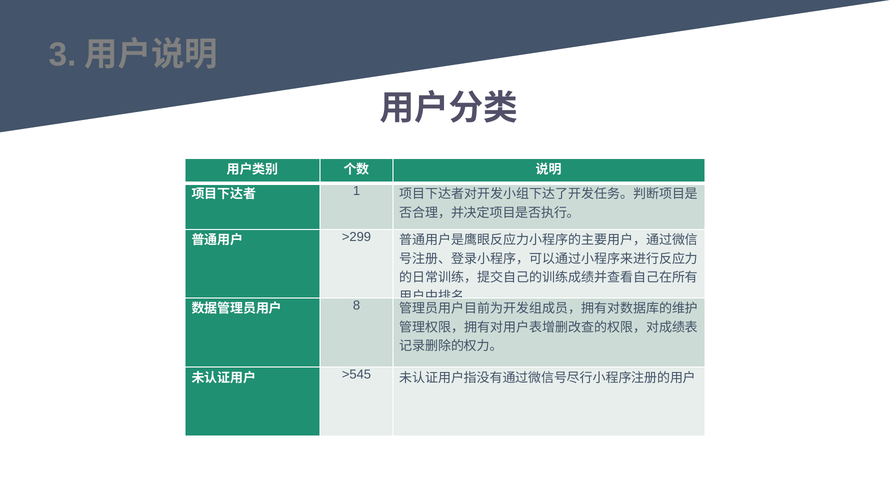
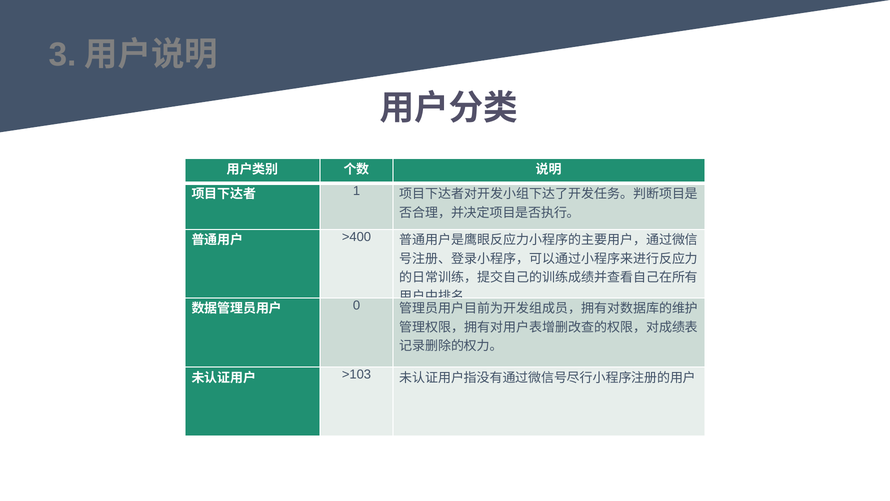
>299: >299 -> >400 (356, 237)
8: 8 -> 0 (357, 305)
>545: >545 -> >103 (356, 374)
